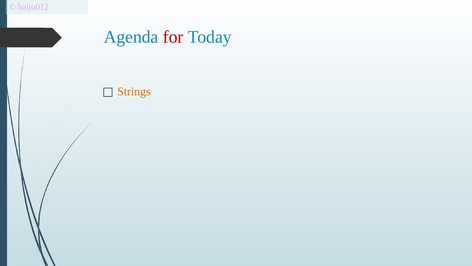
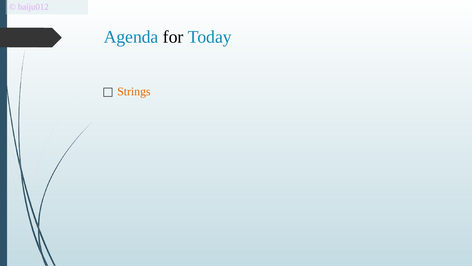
for colour: red -> black (173, 37)
